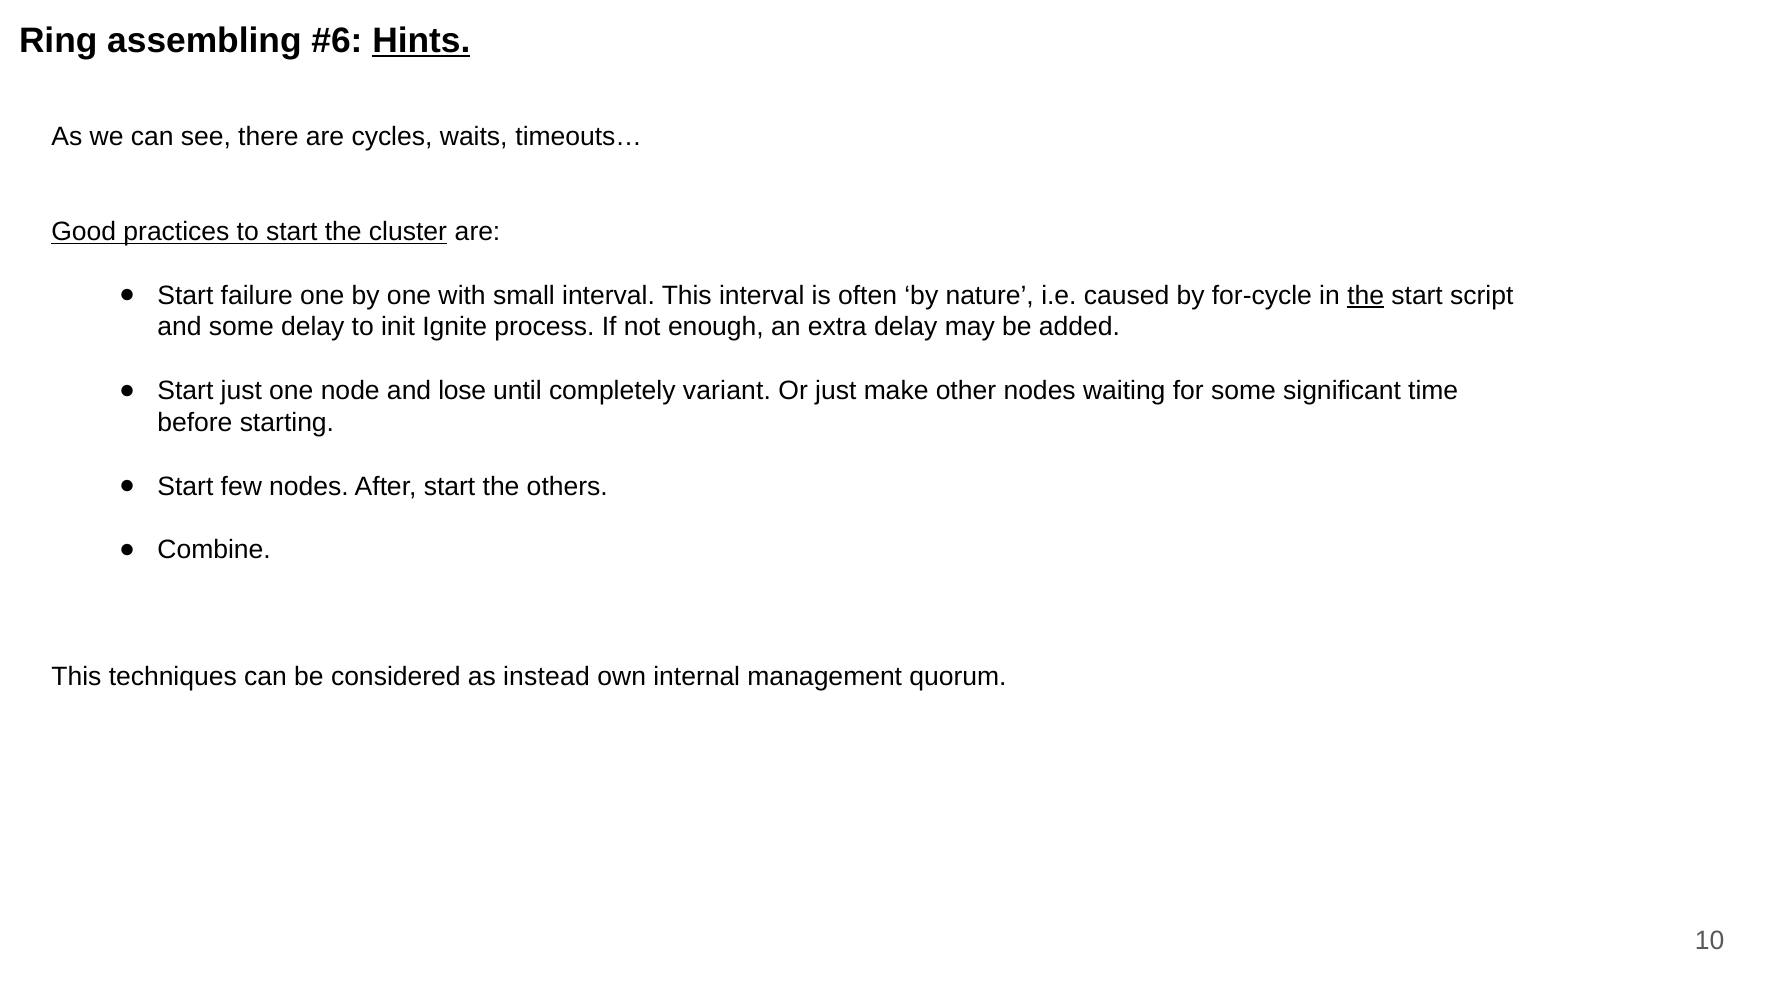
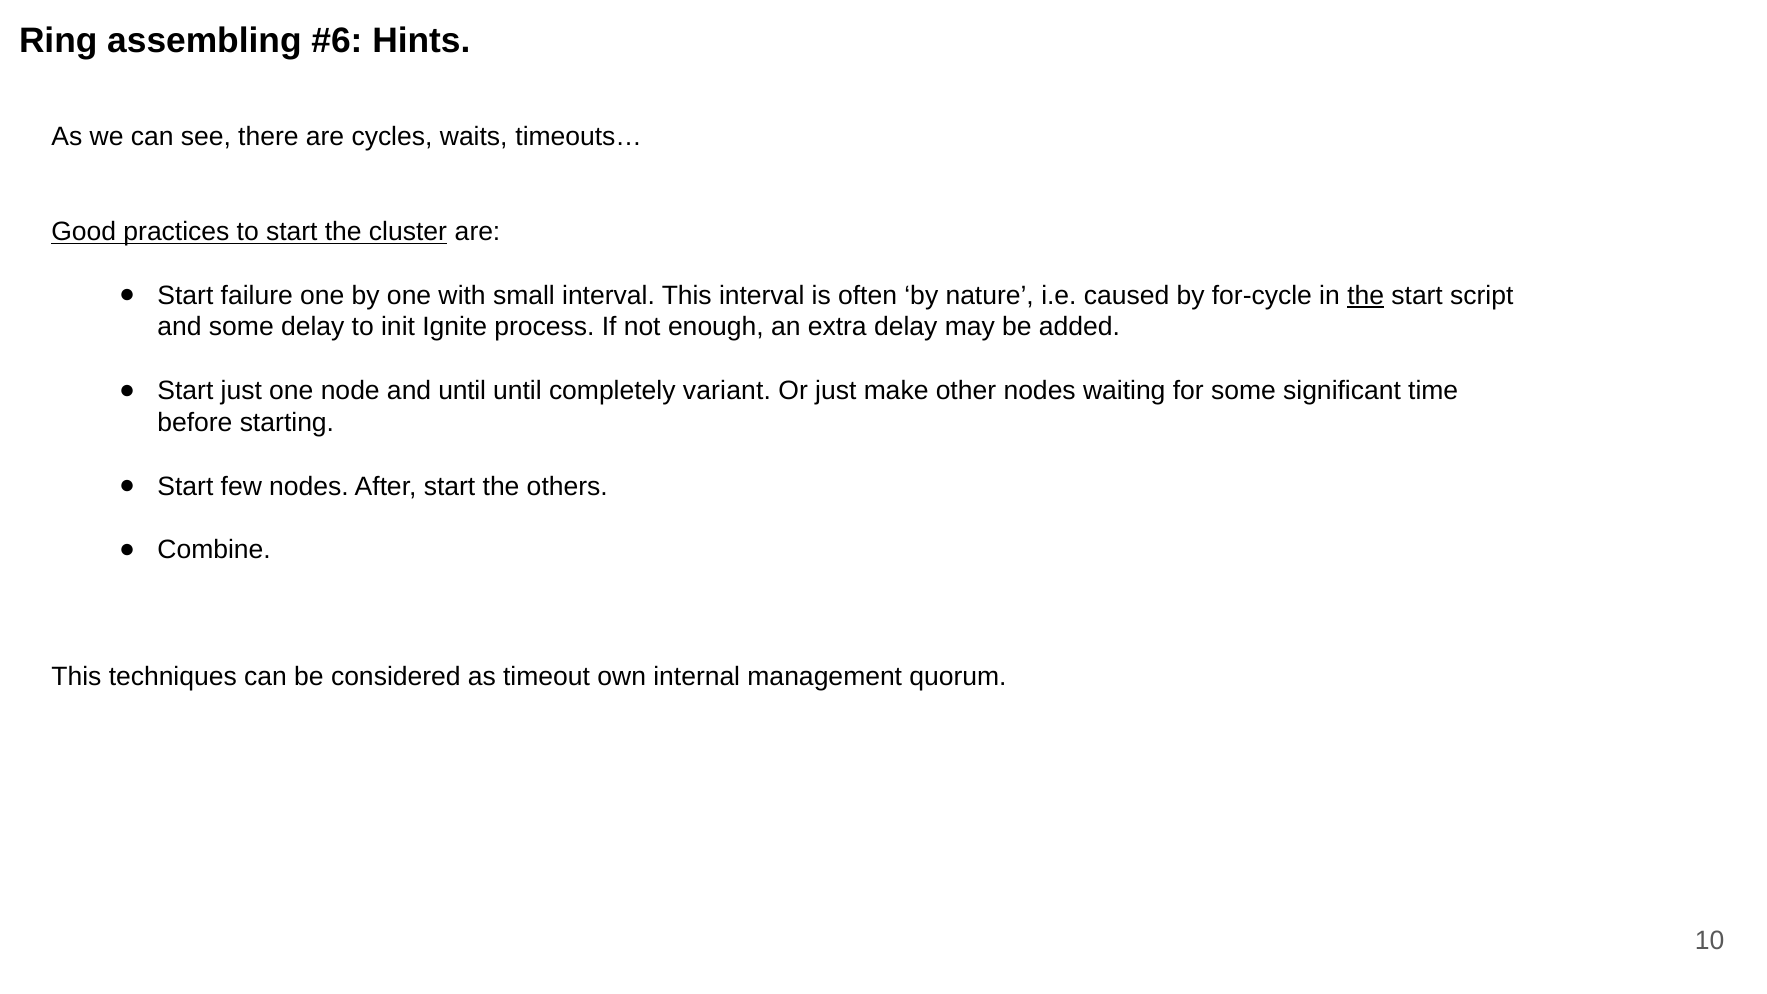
Hints underline: present -> none (421, 41)
and lose: lose -> until (462, 391)
instead: instead -> timeout (547, 677)
